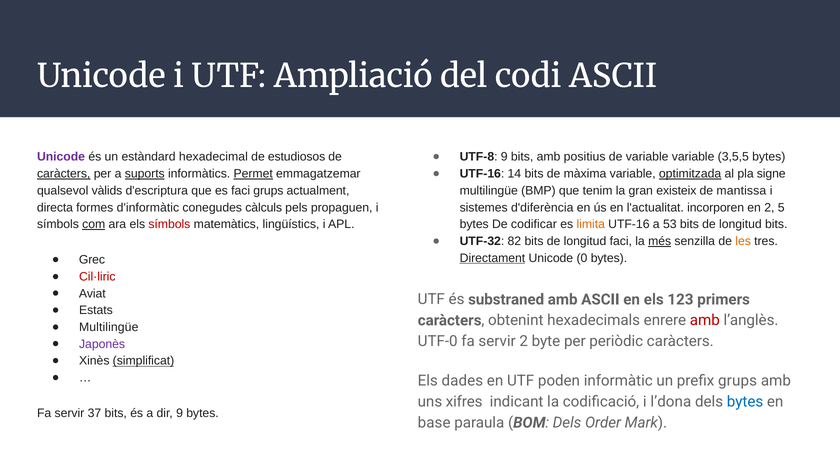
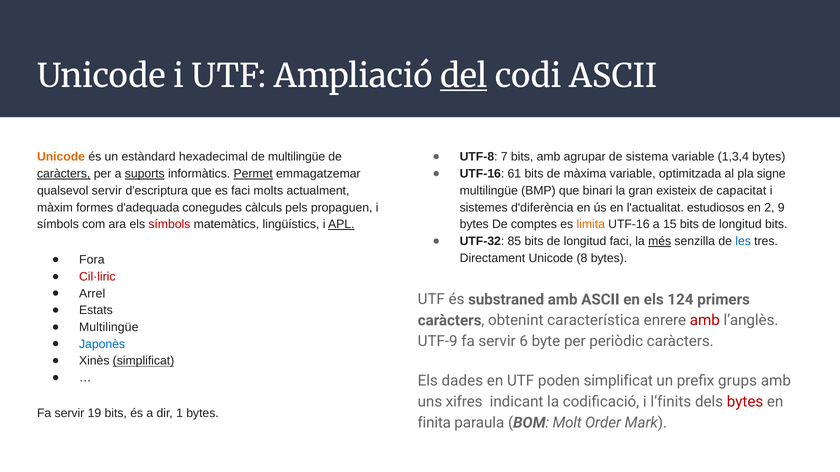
del underline: none -> present (464, 76)
UTF-8 9: 9 -> 7 (504, 157)
positius: positius -> agrupar (585, 157)
de variable: variable -> sistema (647, 157)
3,5,5: 3,5,5 -> 1,3,4 (733, 157)
Unicode colour: purple -> orange (61, 157)
de estudiosos: estudiosos -> multilingüe (297, 157)
14: 14 -> 61 (514, 174)
optimitzada underline: present -> none (690, 174)
qualsevol vàlids: vàlids -> servir (107, 191)
faci grups: grups -> molts (268, 191)
tenim: tenim -> binari (598, 191)
mantissa: mantissa -> capacitat (741, 191)
directa: directa -> màxim (55, 208)
d'informàtic: d'informàtic -> d'adequada (148, 208)
incorporen: incorporen -> estudiosos (716, 208)
5: 5 -> 9 (781, 208)
com underline: present -> none (94, 225)
APL underline: none -> present (341, 225)
codificar: codificar -> comptes (534, 225)
53: 53 -> 15 (670, 225)
82: 82 -> 85 (514, 241)
les colour: orange -> blue (743, 241)
Directament underline: present -> none (492, 258)
0: 0 -> 8 (582, 258)
Grec: Grec -> Fora (92, 260)
Aviat: Aviat -> Arrel (92, 294)
123: 123 -> 124 (680, 300)
hexadecimals: hexadecimals -> característica (594, 321)
UTF-0: UTF-0 -> UTF-9 (438, 342)
servir 2: 2 -> 6 (524, 342)
Japonès colour: purple -> blue (102, 344)
poden informàtic: informàtic -> simplificat (618, 381)
l’dona: l’dona -> l’finits (671, 402)
bytes colour: blue -> red (745, 402)
37: 37 -> 19 (94, 414)
dir 9: 9 -> 1 (180, 414)
base: base -> finita (434, 423)
BOM Dels: Dels -> Molt (567, 423)
